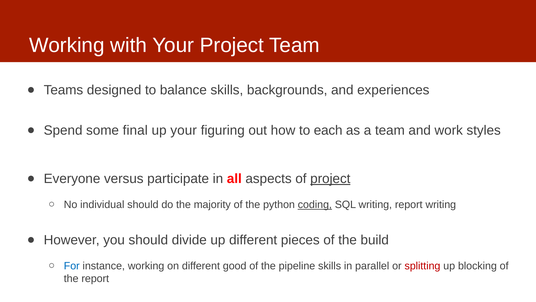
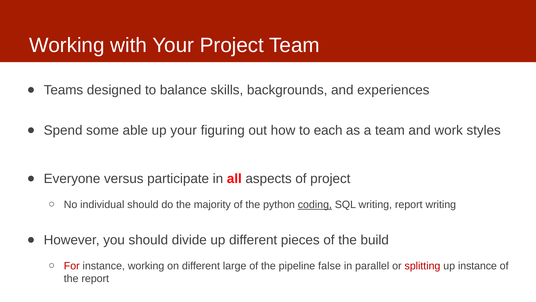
final: final -> able (135, 130)
project underline: present -> none (330, 178)
For colour: blue -> red (72, 266)
good: good -> large (235, 266)
pipeline skills: skills -> false (330, 266)
up blocking: blocking -> instance (477, 266)
